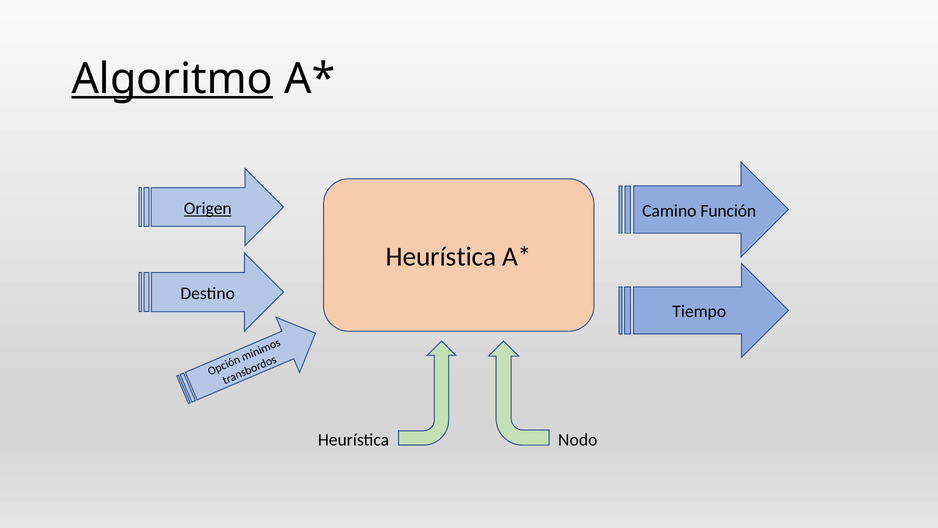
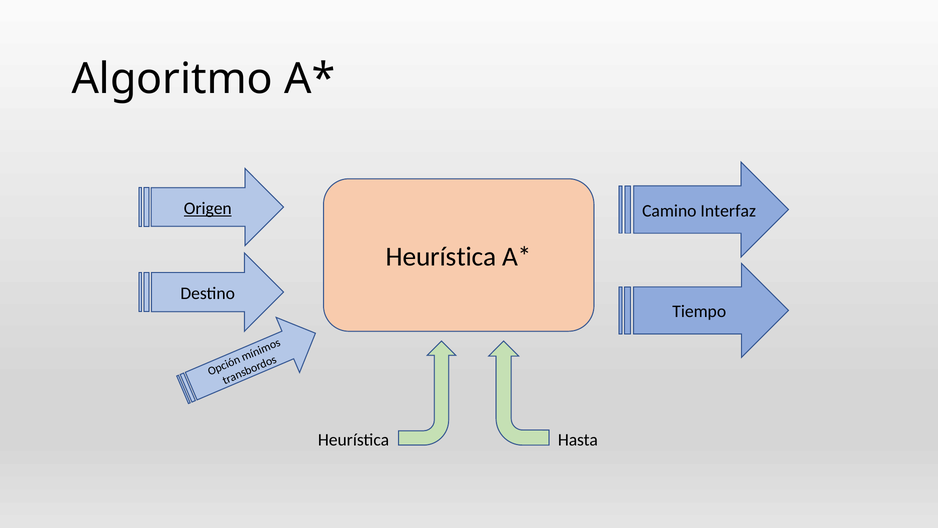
Algoritmo underline: present -> none (172, 79)
Función: Función -> Interfaz (728, 211)
Nodo: Nodo -> Hasta (578, 440)
